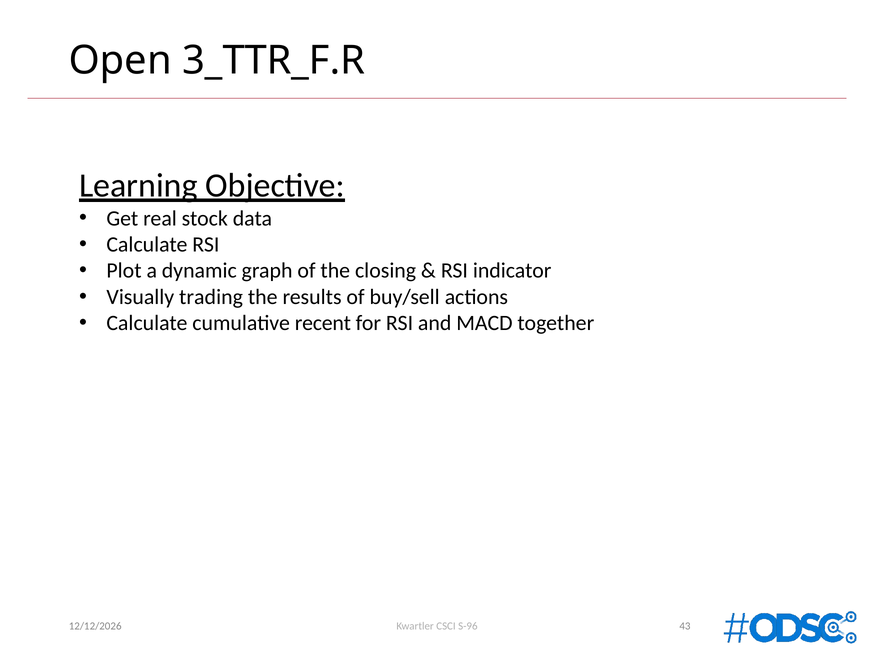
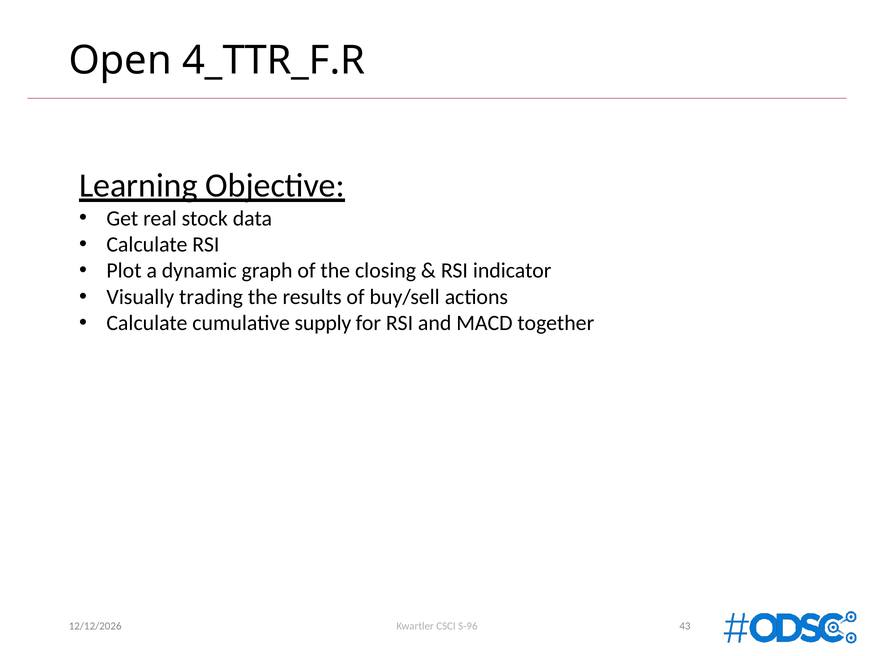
3_TTR_F.R: 3_TTR_F.R -> 4_TTR_F.R (274, 61)
recent: recent -> supply (323, 323)
